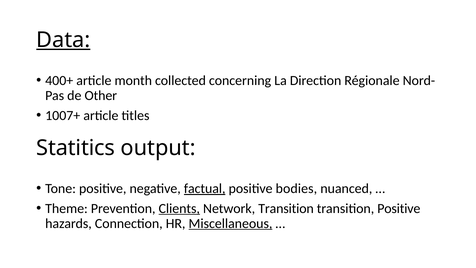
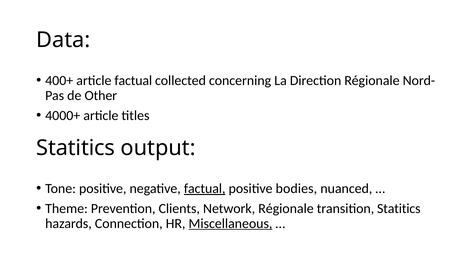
Data underline: present -> none (63, 40)
article month: month -> factual (133, 80)
1007+: 1007+ -> 4000+ (63, 115)
Clients underline: present -> none (179, 208)
Network Transition: Transition -> Régionale (286, 208)
transition Positive: Positive -> Statitics (399, 208)
